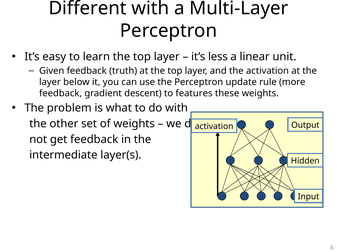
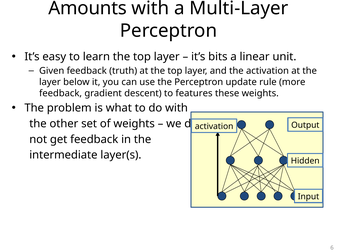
Different: Different -> Amounts (88, 8)
less: less -> bits (218, 57)
